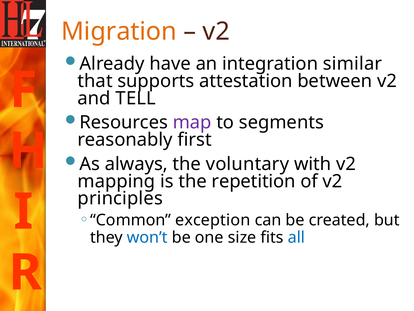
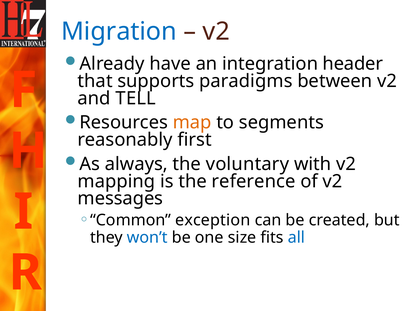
Migration colour: orange -> blue (119, 31)
similar: similar -> header (353, 64)
attestation: attestation -> paradigms (246, 81)
map colour: purple -> orange (192, 122)
repetition: repetition -> reference (254, 181)
principles: principles -> messages (120, 198)
